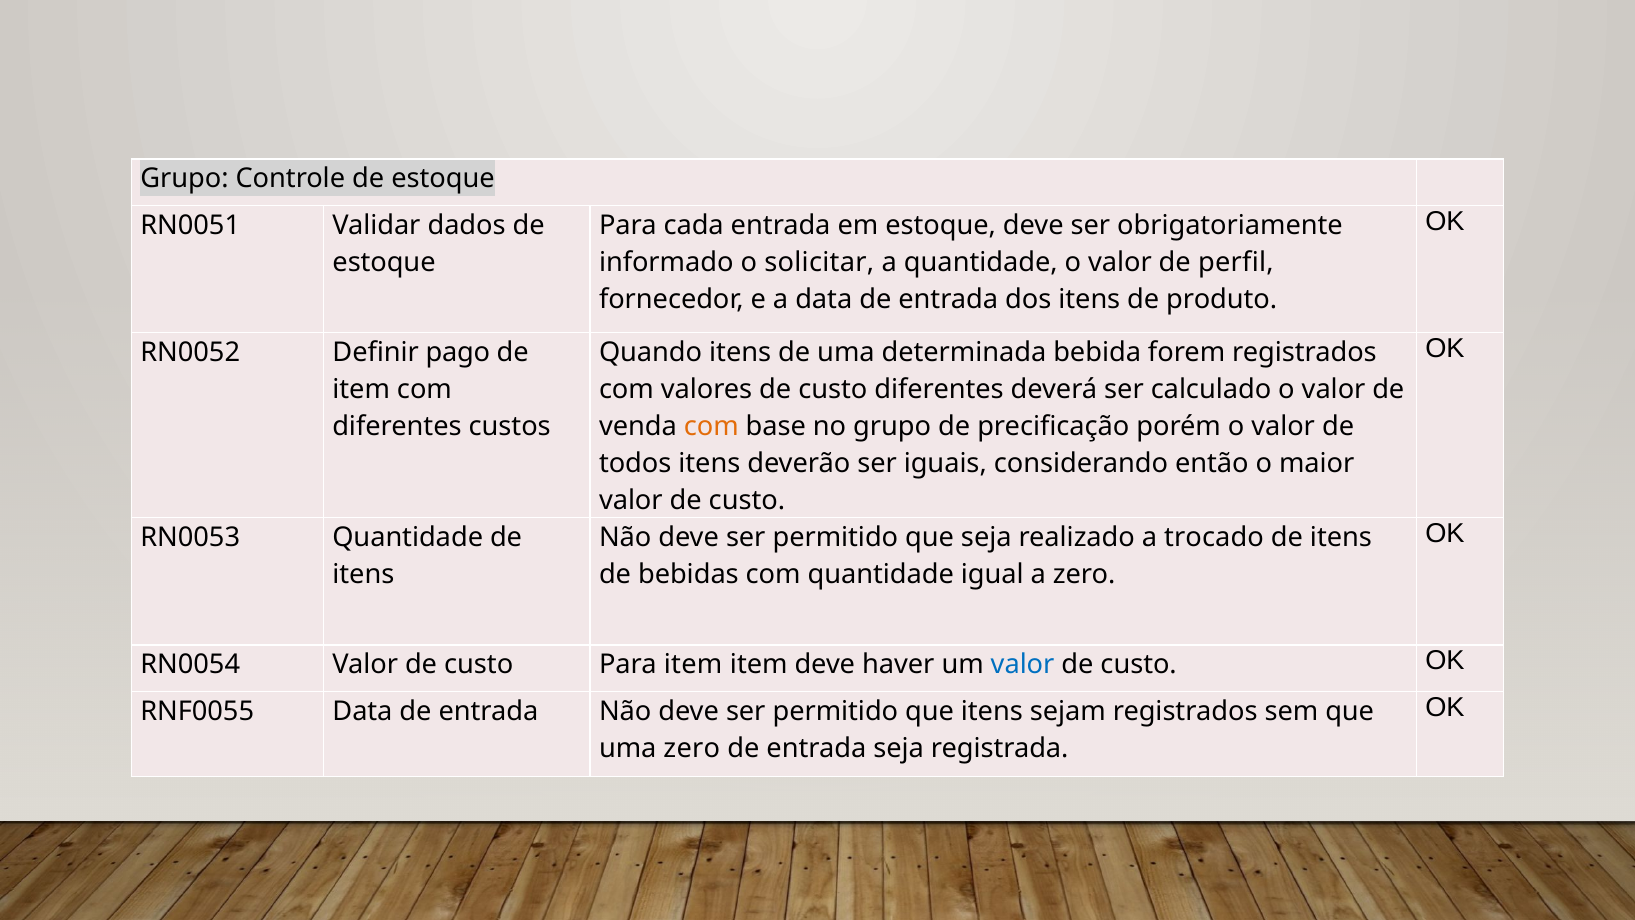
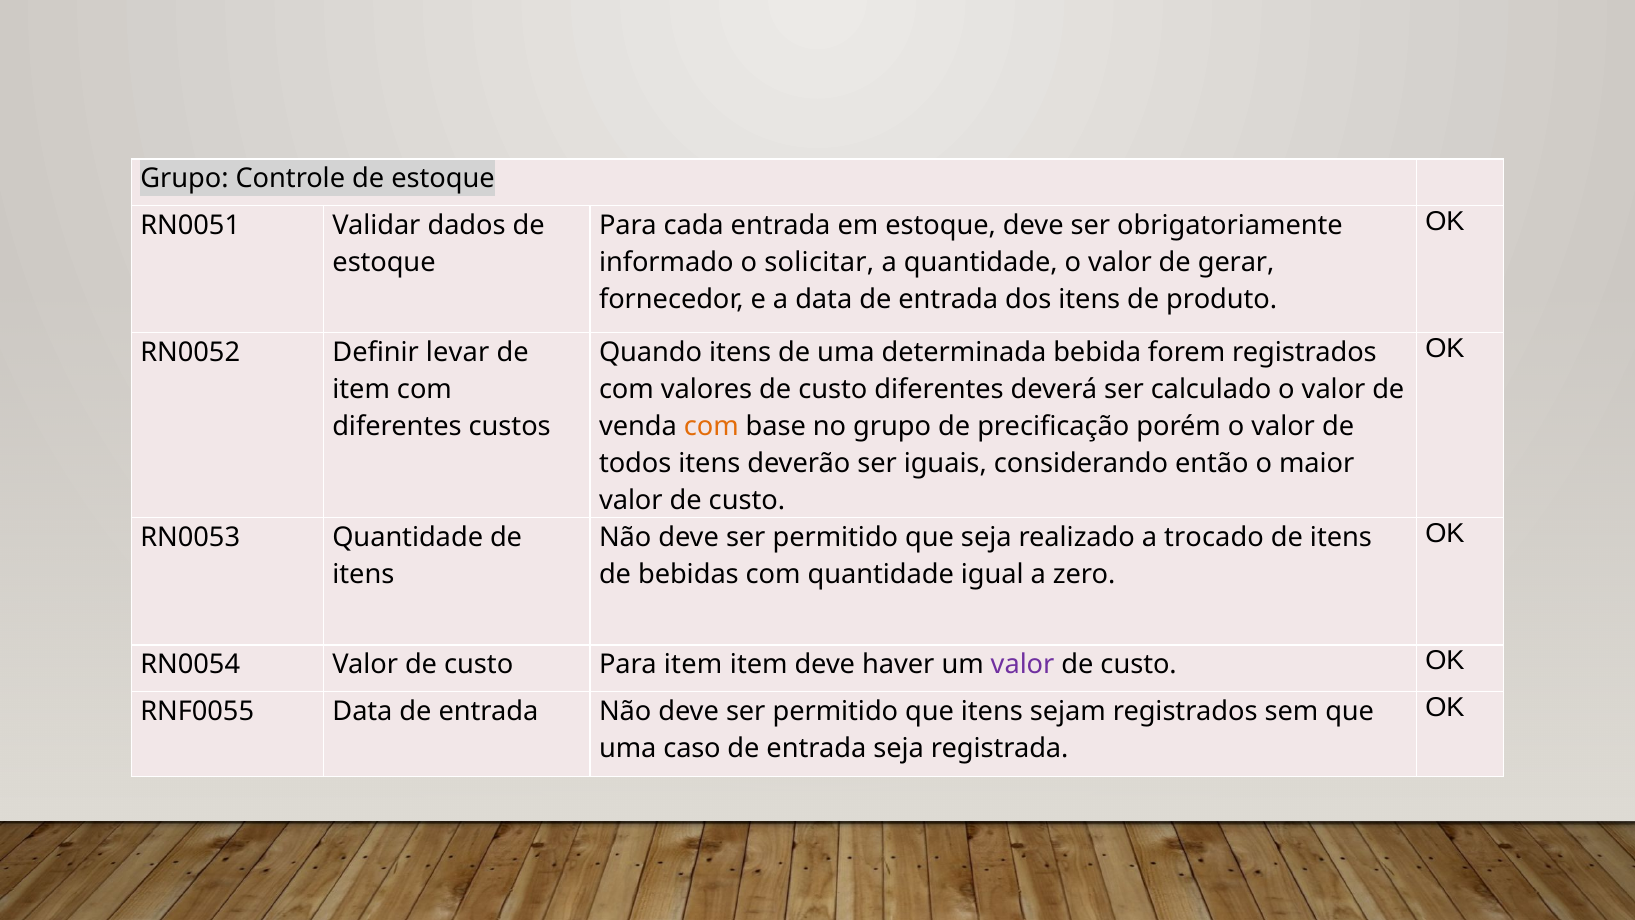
perfil: perfil -> gerar (1236, 262)
pago: pago -> levar (458, 353)
valor colour: blue -> purple (1023, 665)
uma zero: zero -> caso (692, 748)
